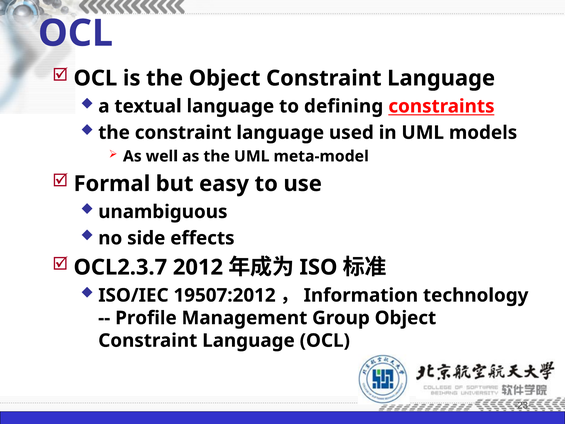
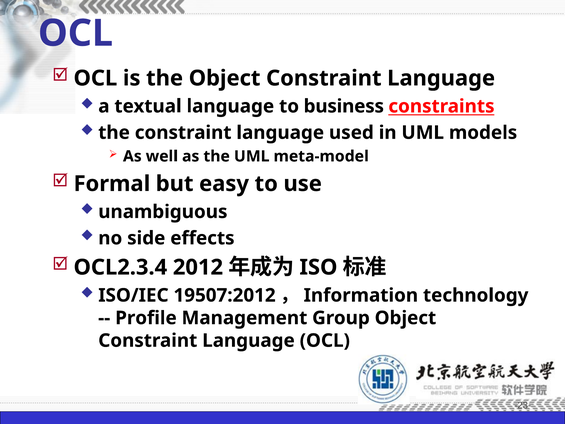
defining: defining -> business (344, 106)
OCL2.3.7: OCL2.3.7 -> OCL2.3.4 (120, 267)
